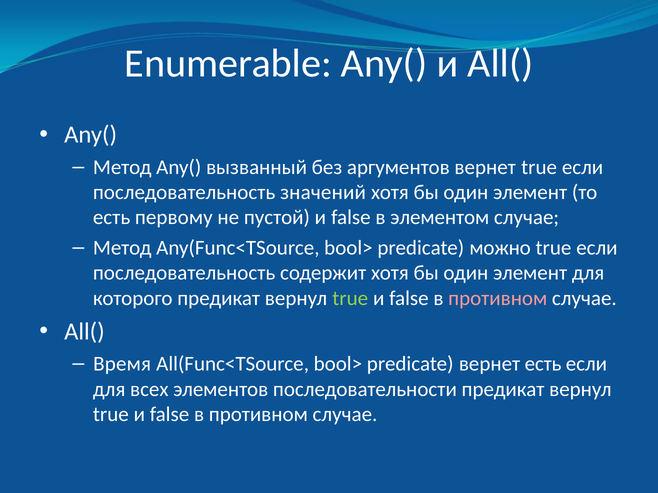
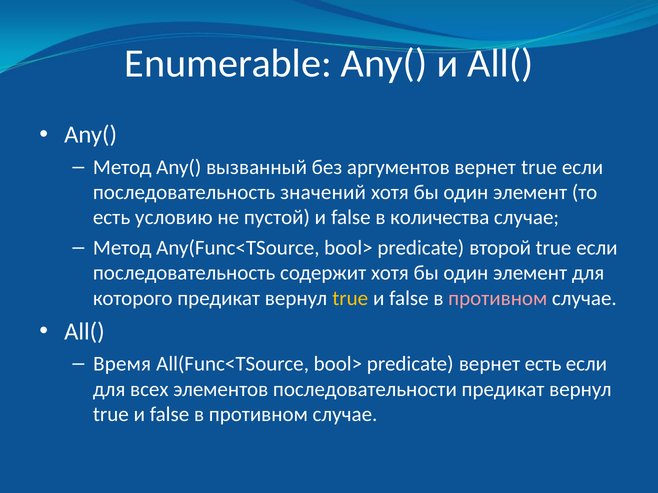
первому: первому -> условию (174, 218)
элементом: элементом -> количества (440, 218)
можно: можно -> второй (500, 248)
true colour: light green -> yellow (350, 298)
